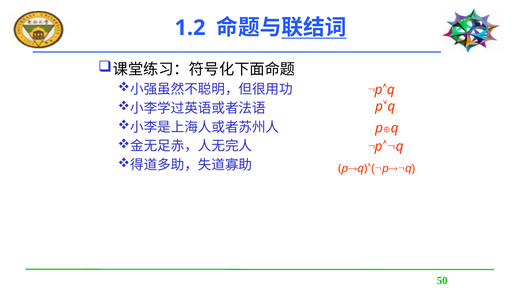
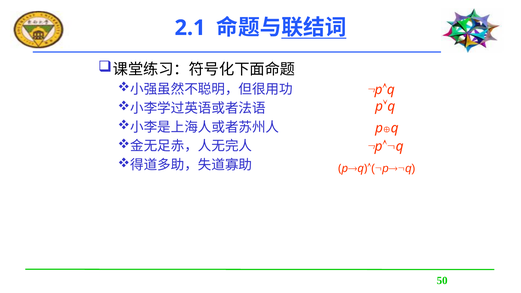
1.2: 1.2 -> 2.1 (190, 28)
